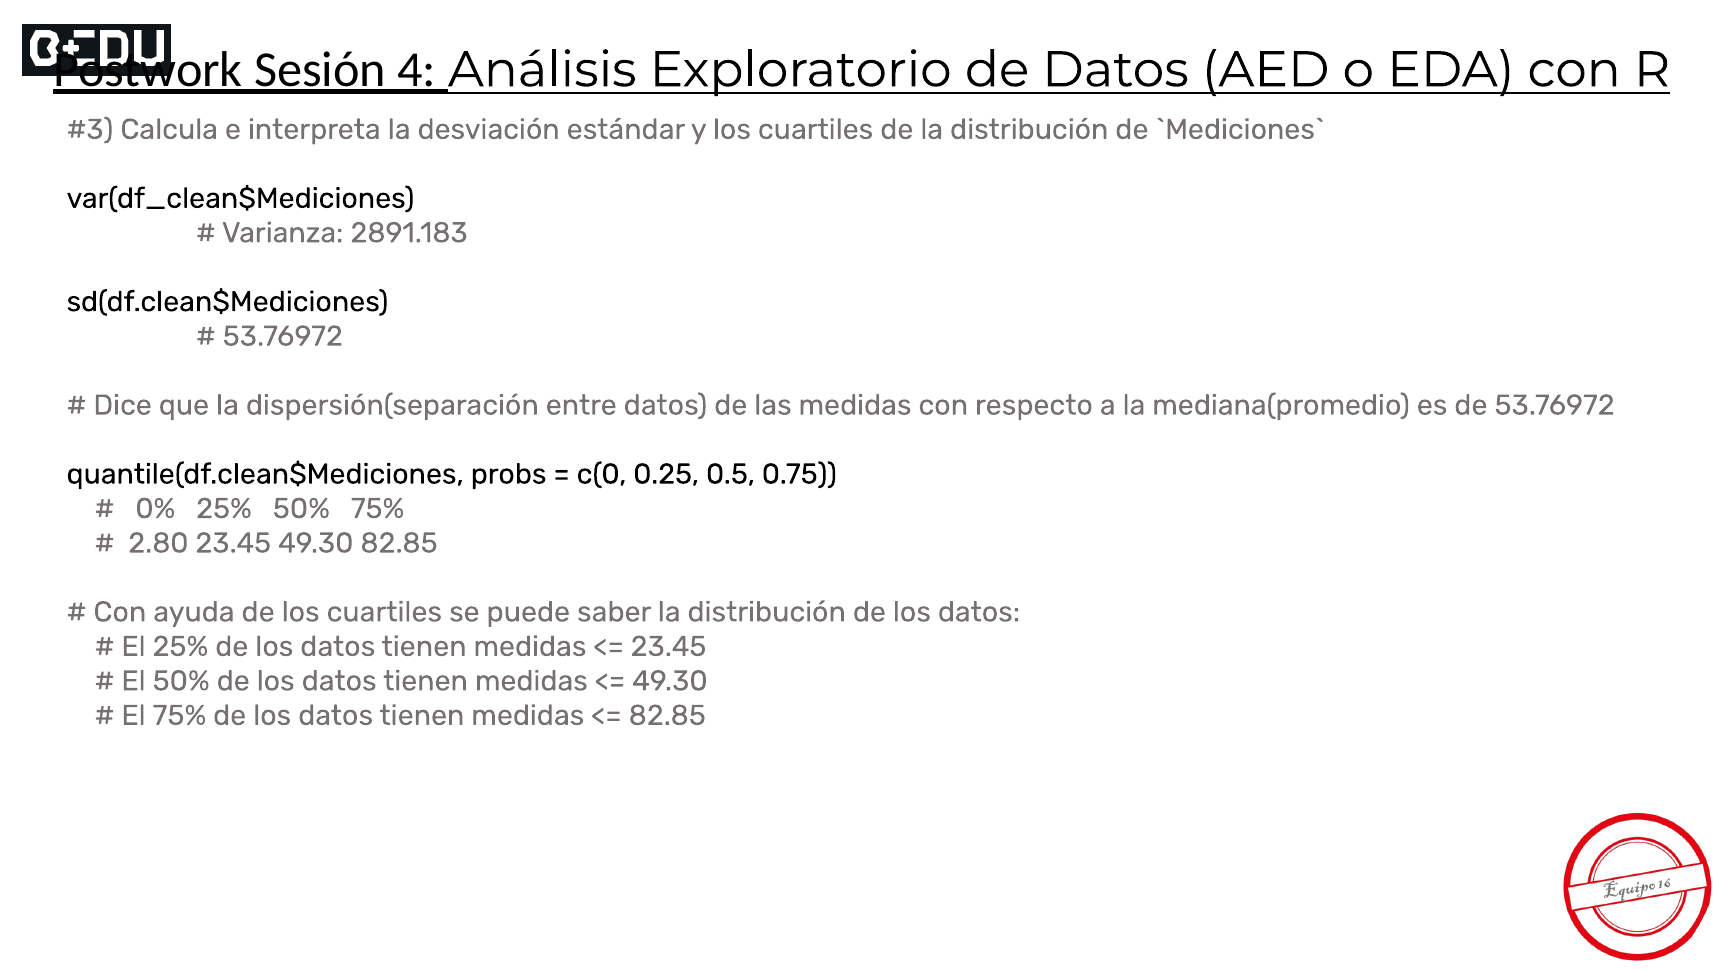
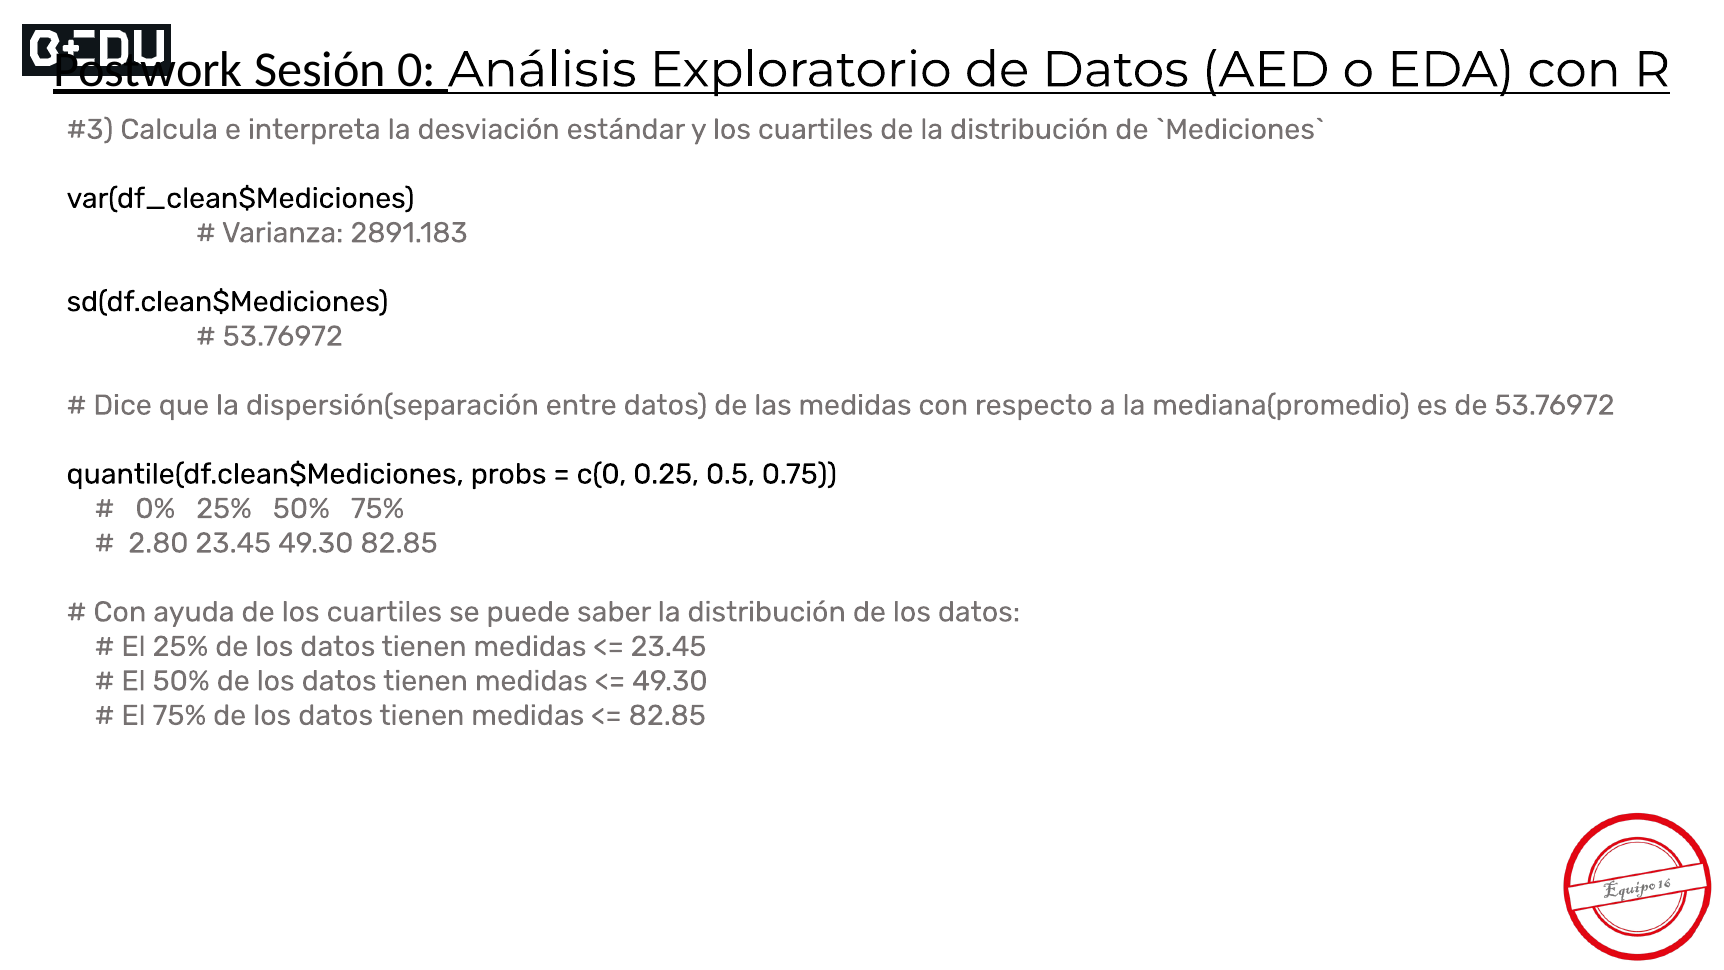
4: 4 -> 0 (417, 70)
